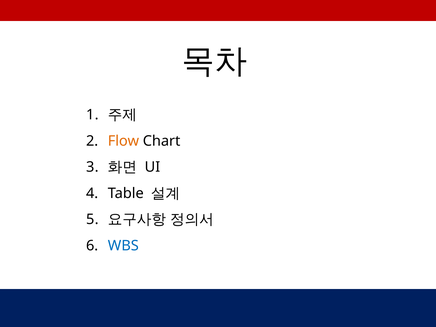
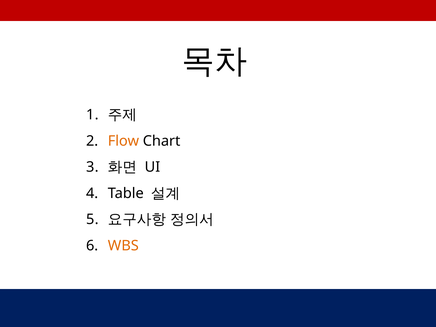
WBS colour: blue -> orange (123, 246)
